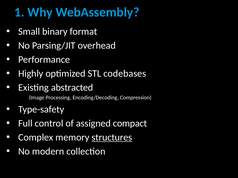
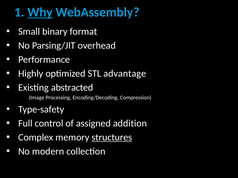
Why underline: none -> present (40, 12)
codebases: codebases -> advantage (125, 74)
compact: compact -> addition (130, 124)
